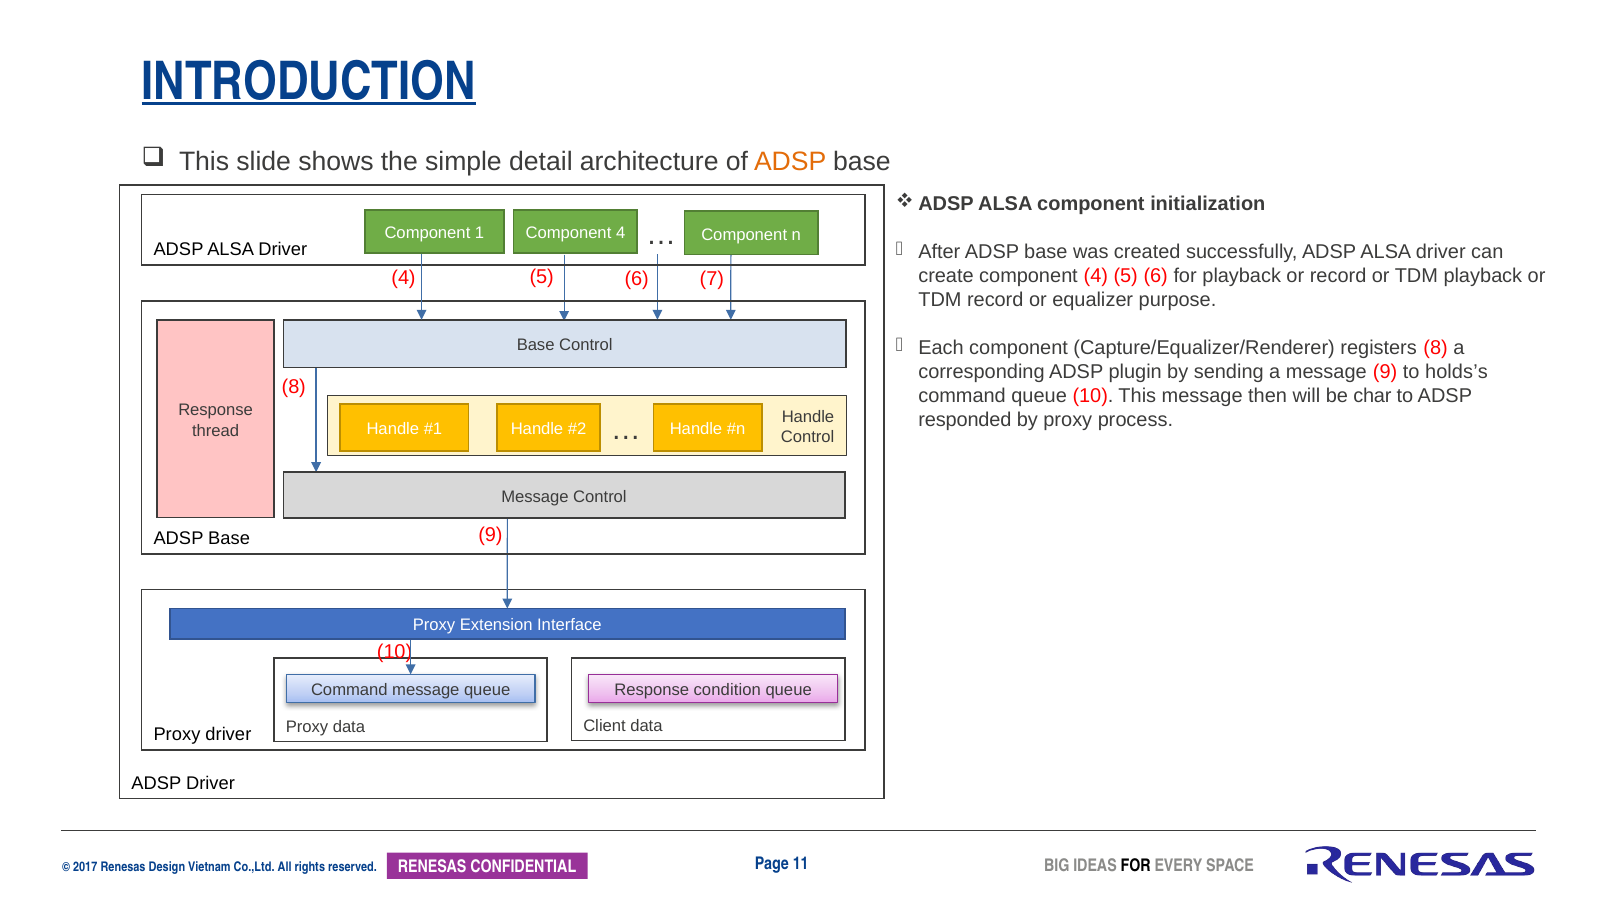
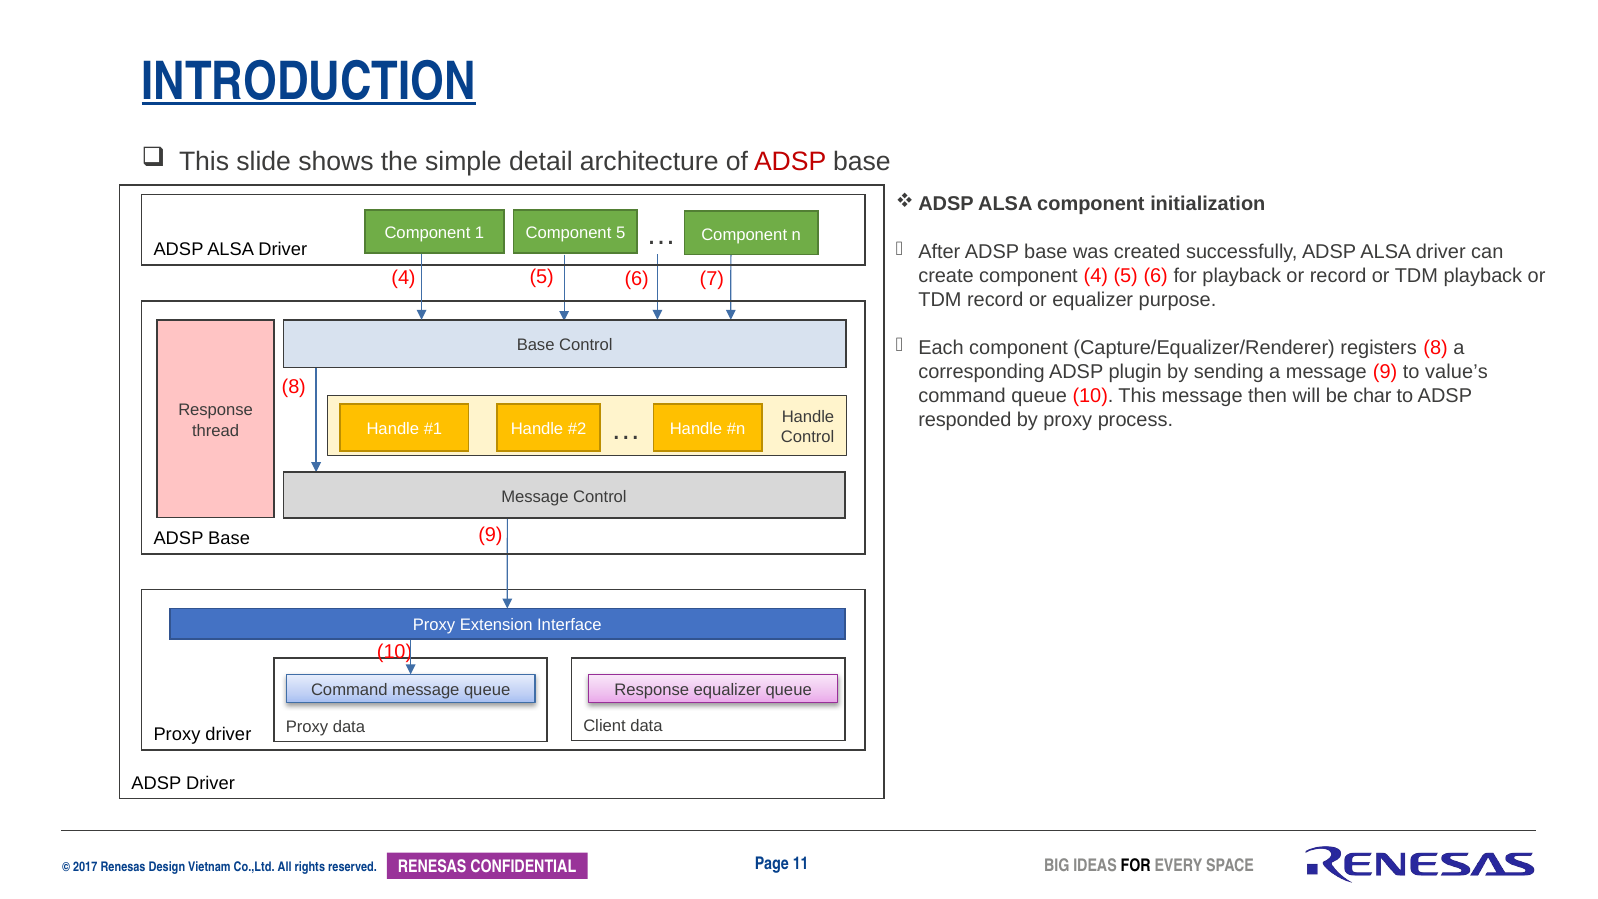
ADSP colour: orange -> red (790, 162)
4: 4 -> 5 (621, 233)
holds’s: holds’s -> value’s (1456, 372)
Response condition: condition -> equalizer (727, 689)
